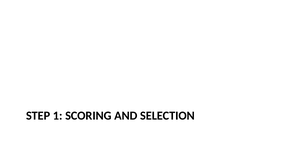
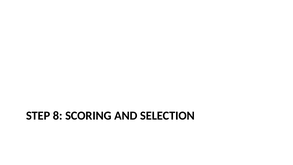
1: 1 -> 8 (58, 116)
